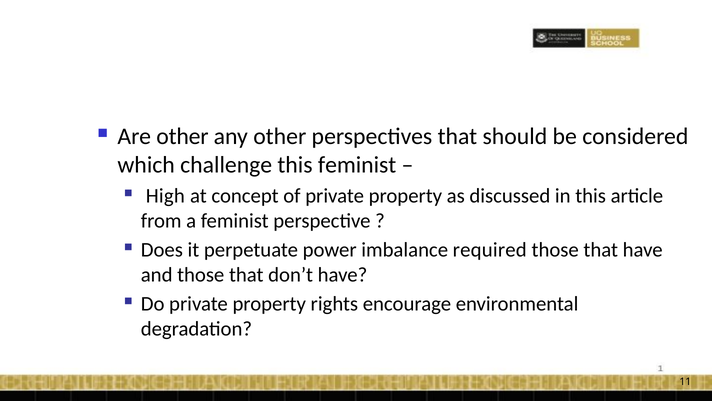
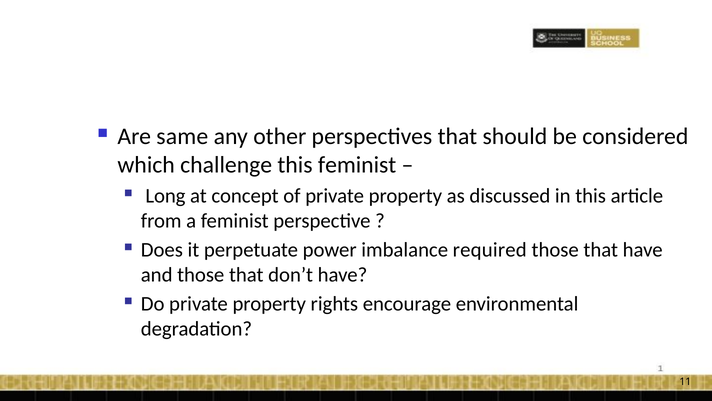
Are other: other -> same (182, 136)
High: High -> Long (165, 196)
